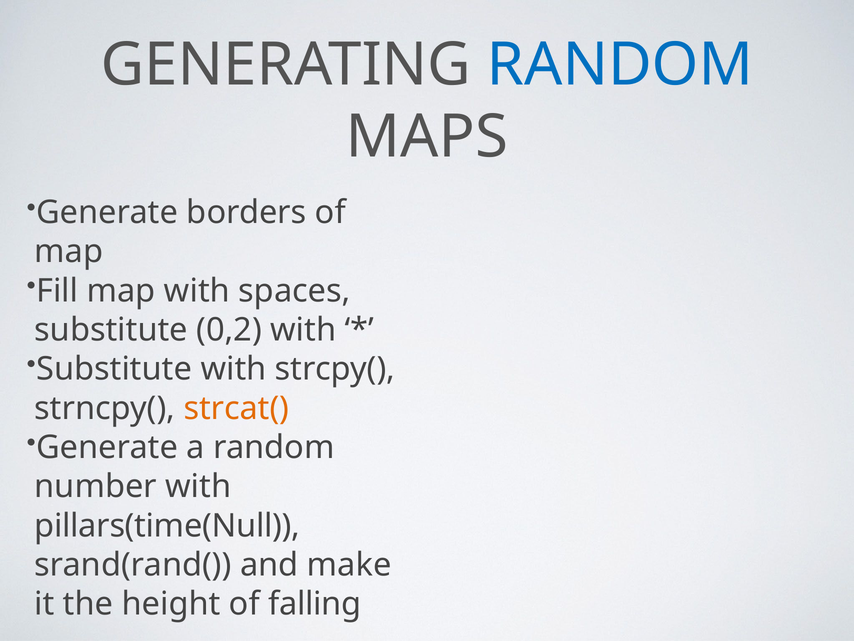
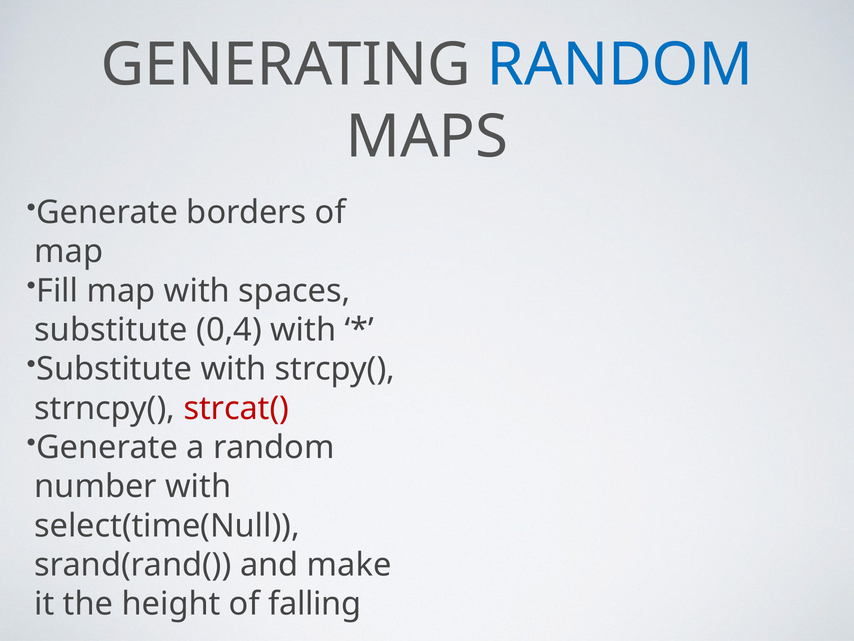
0,2: 0,2 -> 0,4 (229, 330)
strcat( colour: orange -> red (236, 408)
pillars(time(Null: pillars(time(Null -> select(time(Null (167, 525)
